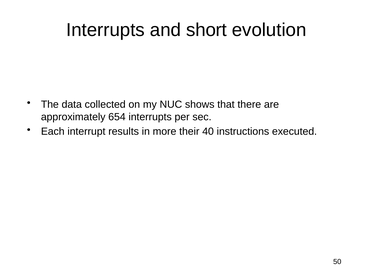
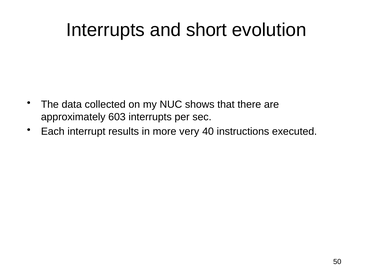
654: 654 -> 603 (117, 117)
their: their -> very (189, 131)
